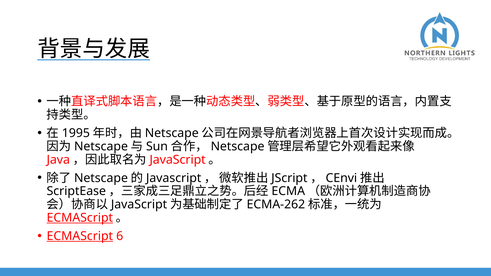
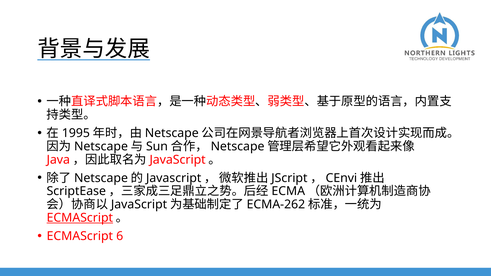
ECMAScript underline: present -> none (80, 236)
